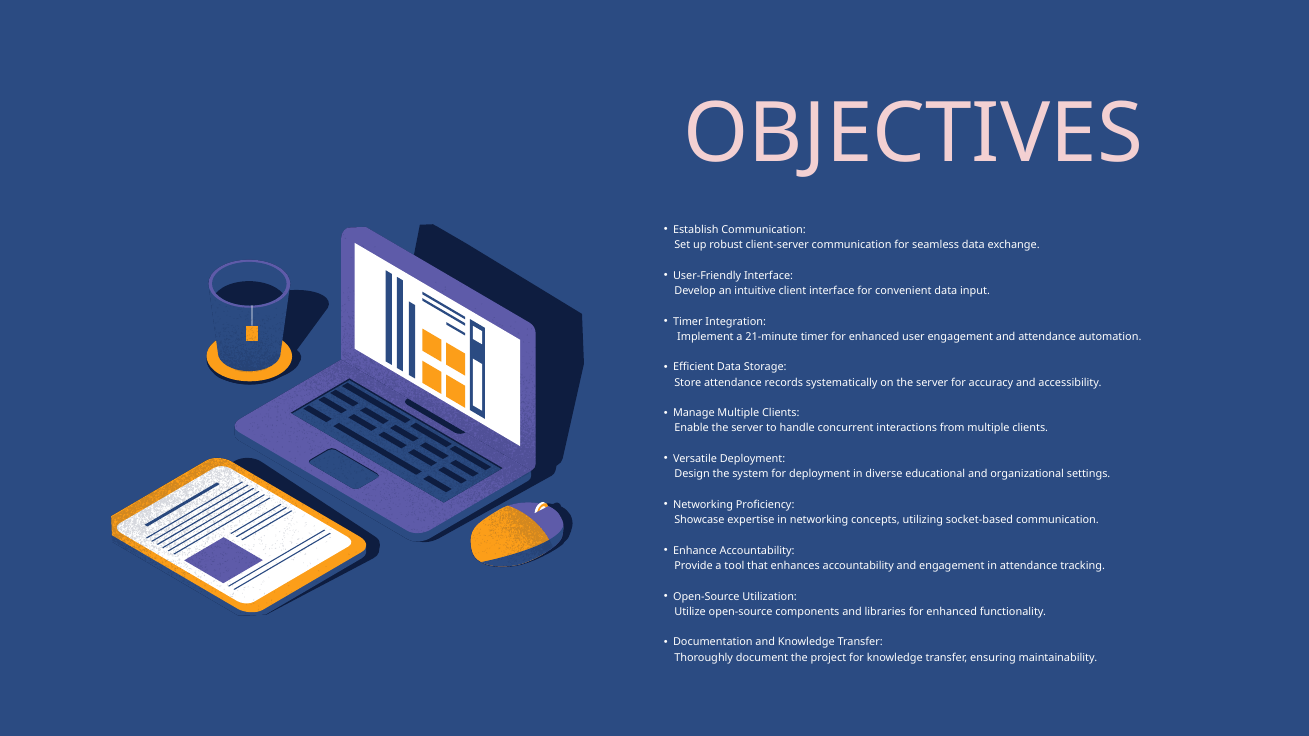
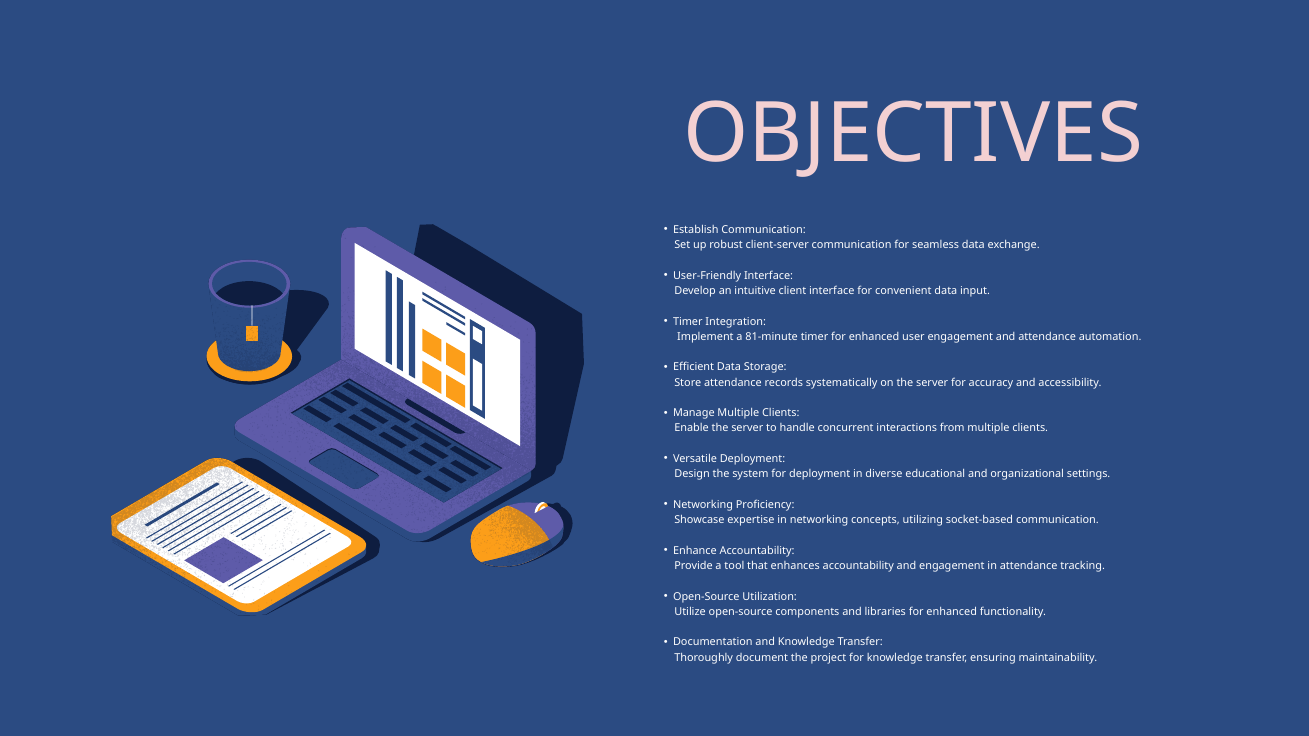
21-minute: 21-minute -> 81-minute (772, 337)
